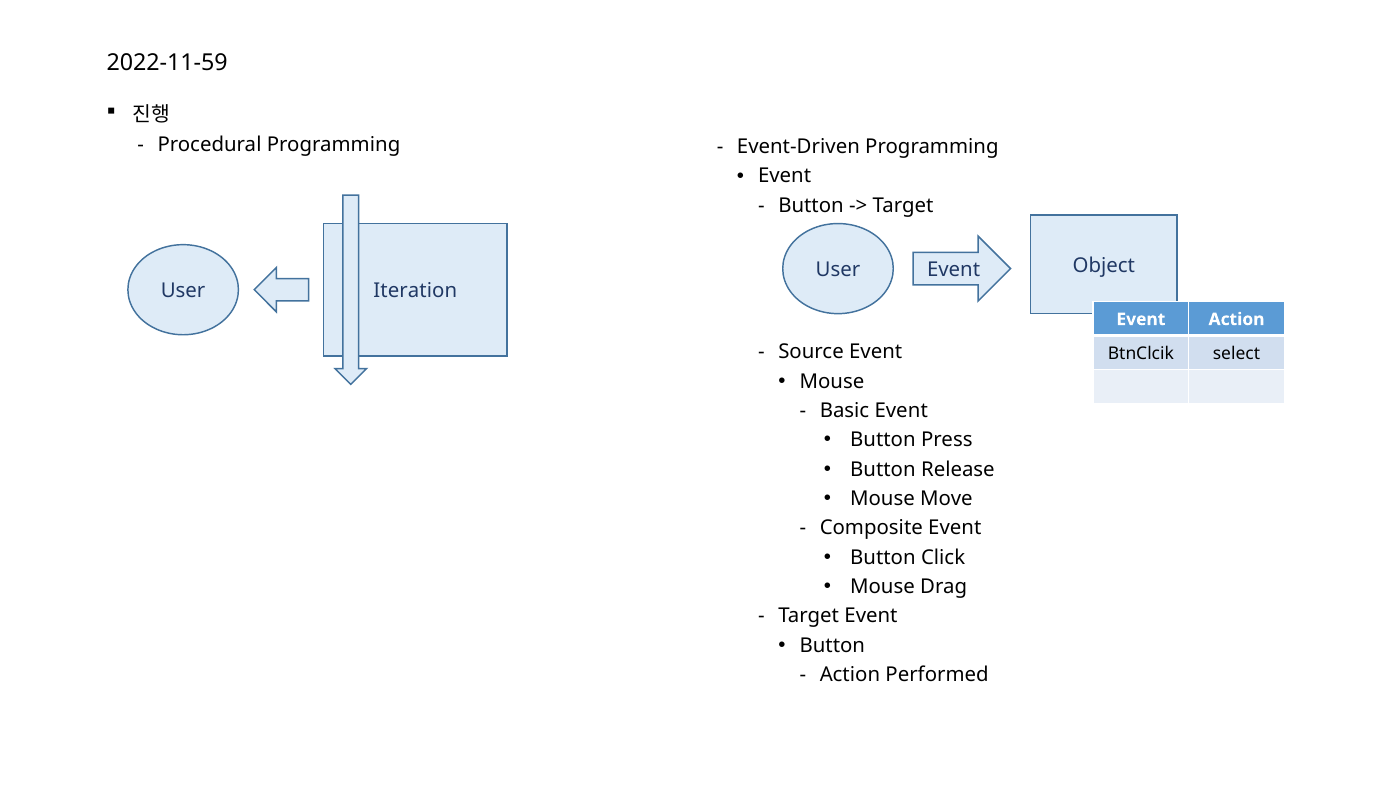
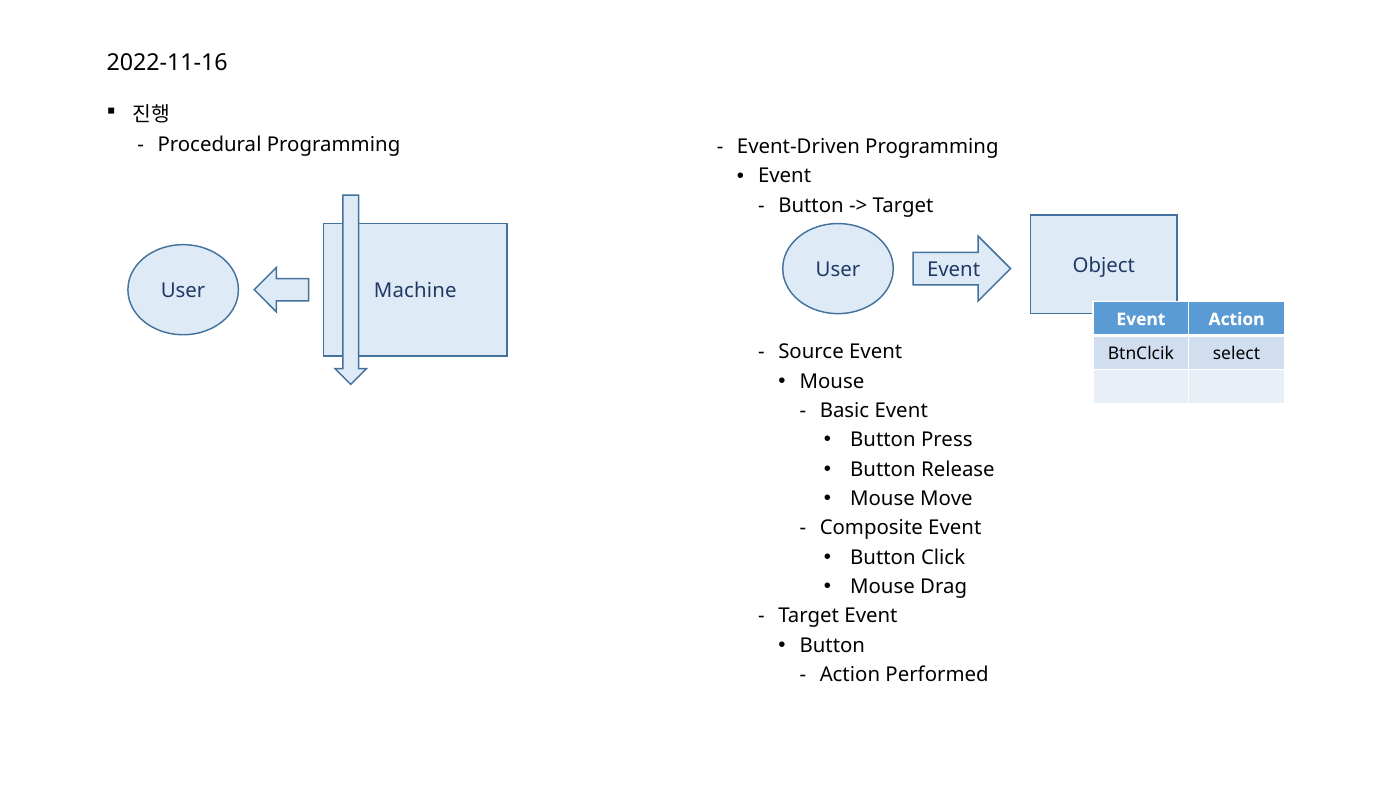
2022-11-59: 2022-11-59 -> 2022-11-16 (167, 62)
Iteration: Iteration -> Machine (415, 291)
